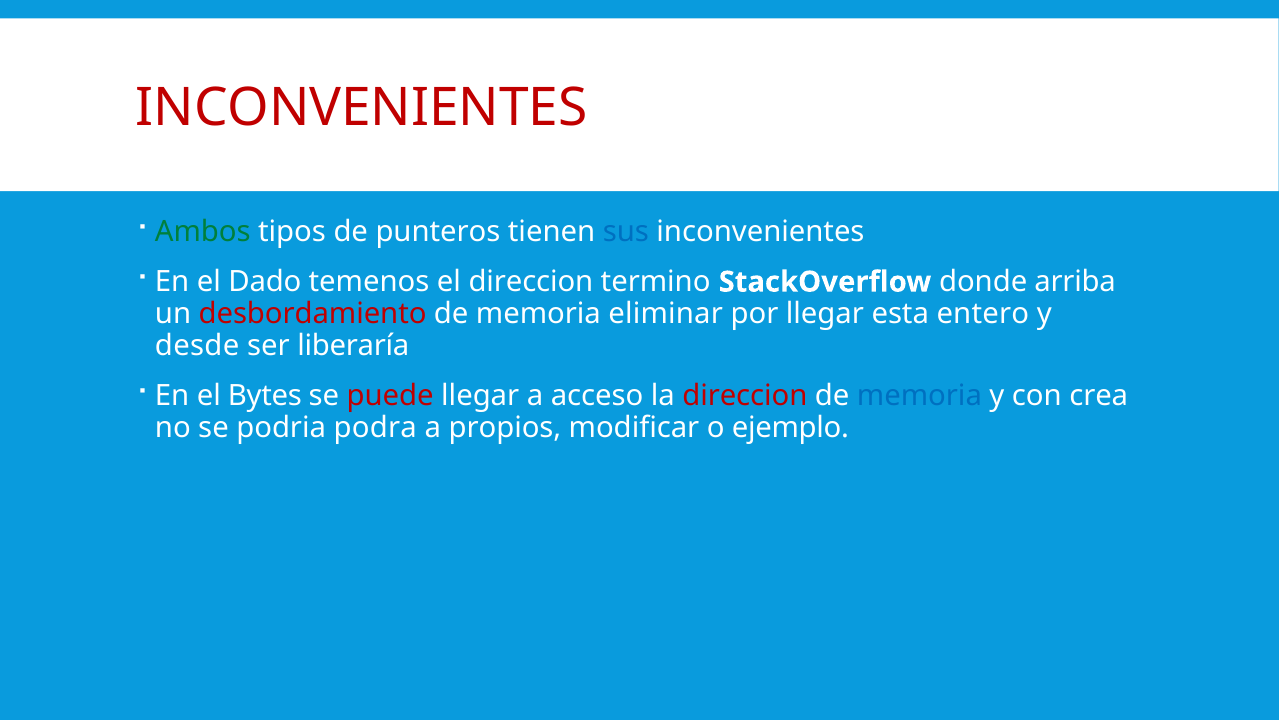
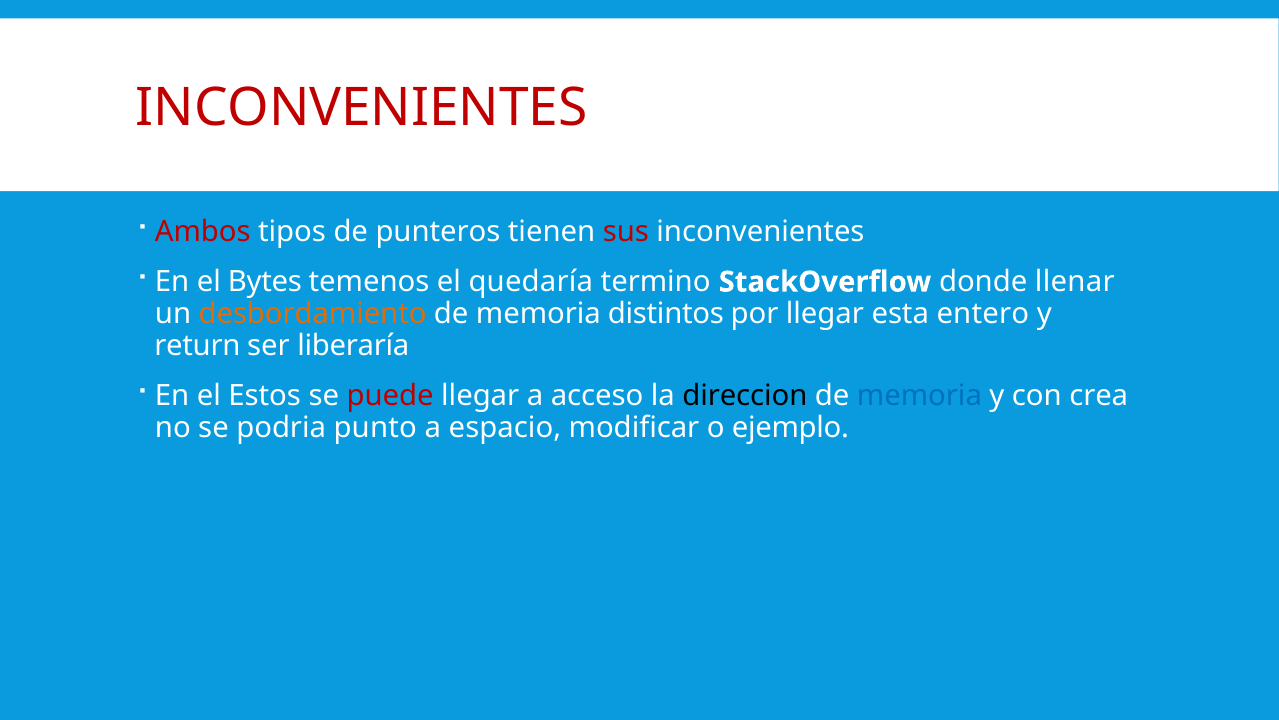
Ambos colour: green -> red (203, 231)
sus colour: blue -> red (626, 231)
Dado: Dado -> Bytes (265, 282)
el direccion: direccion -> quedaría (531, 282)
arriba: arriba -> llenar (1075, 282)
desbordamiento colour: red -> orange (313, 313)
eliminar: eliminar -> distintos (666, 313)
desde: desde -> return (197, 345)
Bytes: Bytes -> Estos (265, 395)
direccion colour: red -> black (745, 395)
podra: podra -> punto (375, 427)
propios: propios -> espacio (505, 427)
